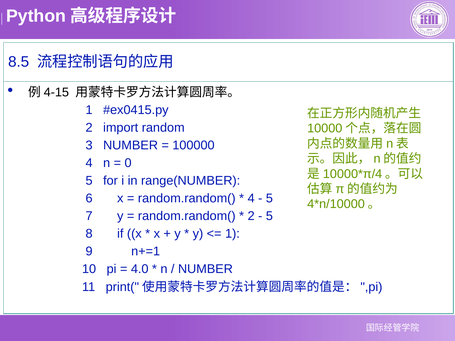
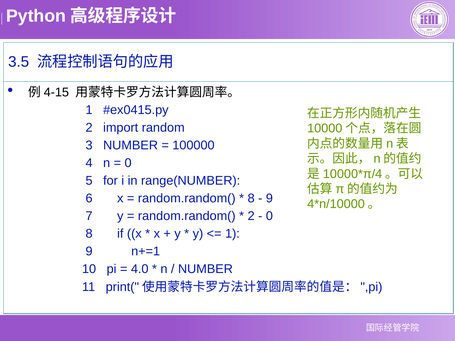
8.5: 8.5 -> 3.5 (19, 62)
4: 4 -> 8 (251, 199)
5: 5 -> 9 (269, 199)
5: 5 -> 0 (269, 216)
